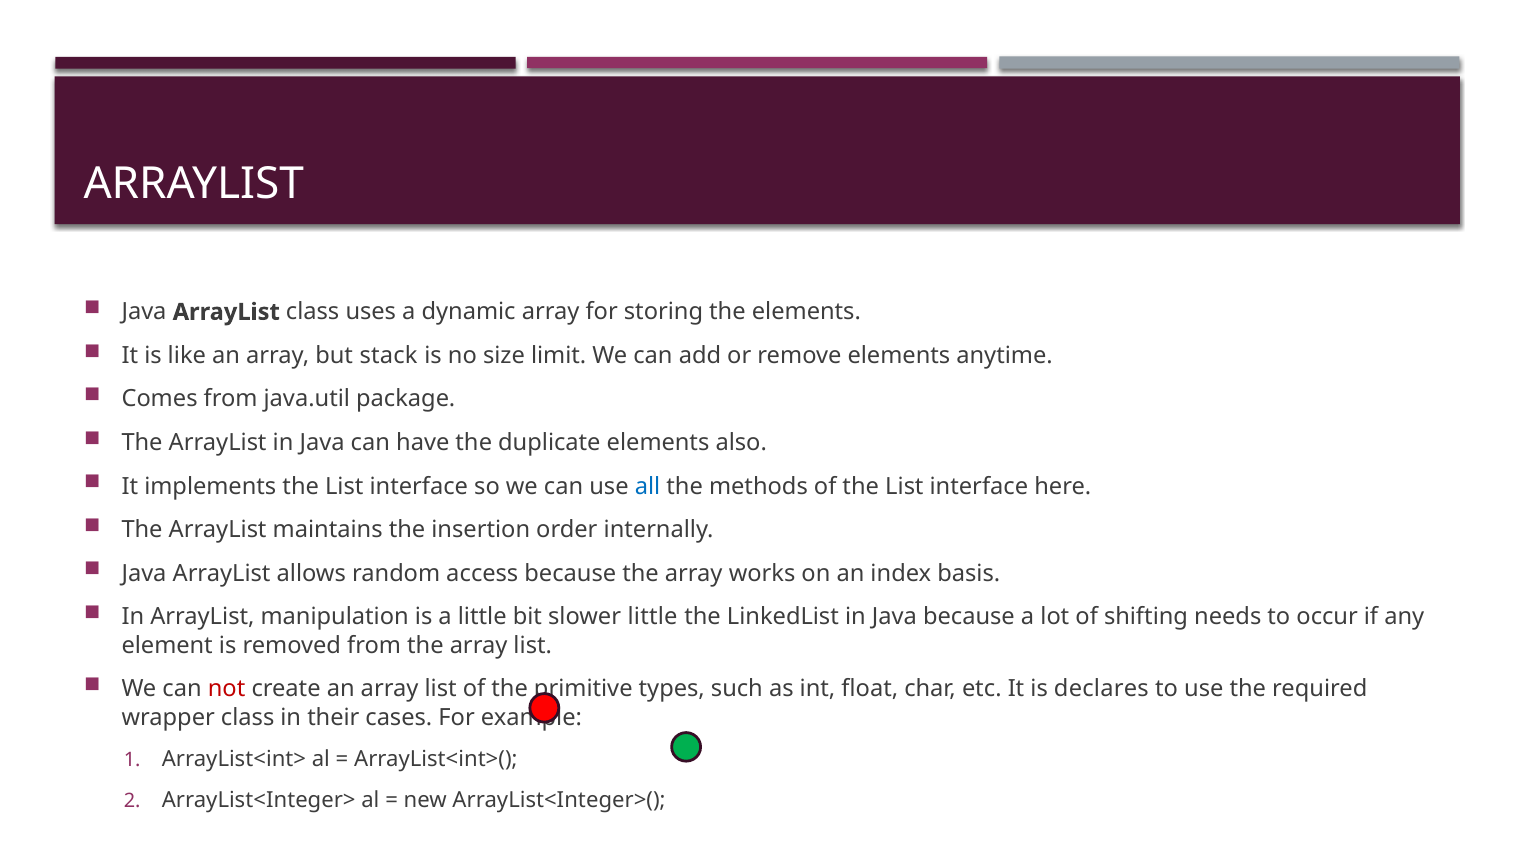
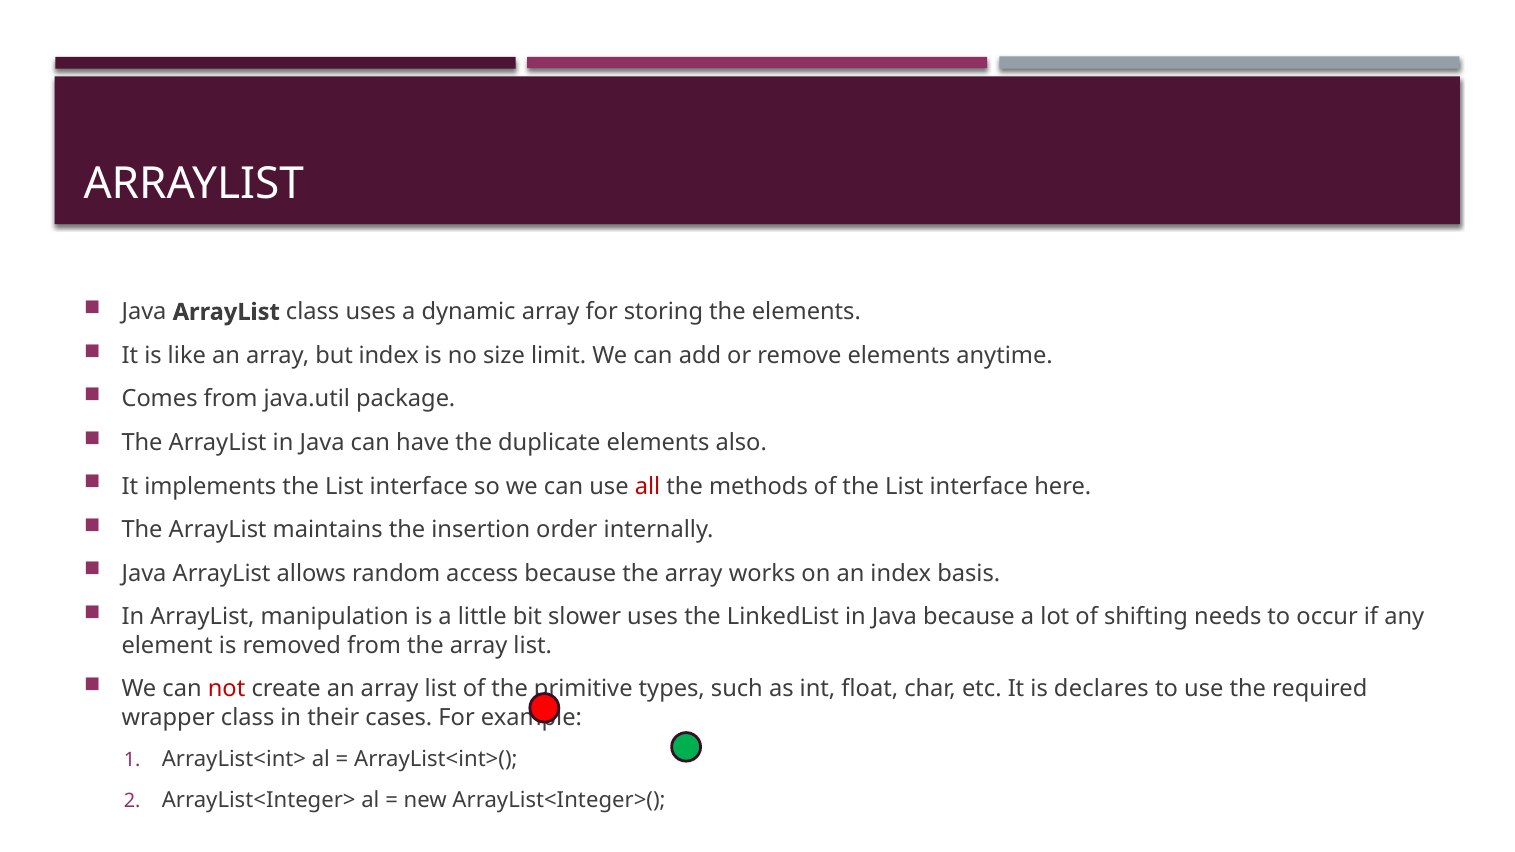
but stack: stack -> index (389, 356)
all colour: blue -> red (648, 486)
slower little: little -> uses (653, 617)
